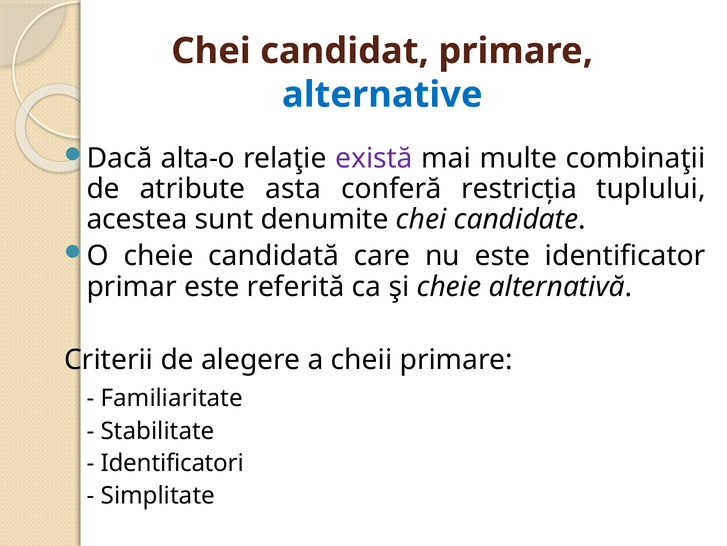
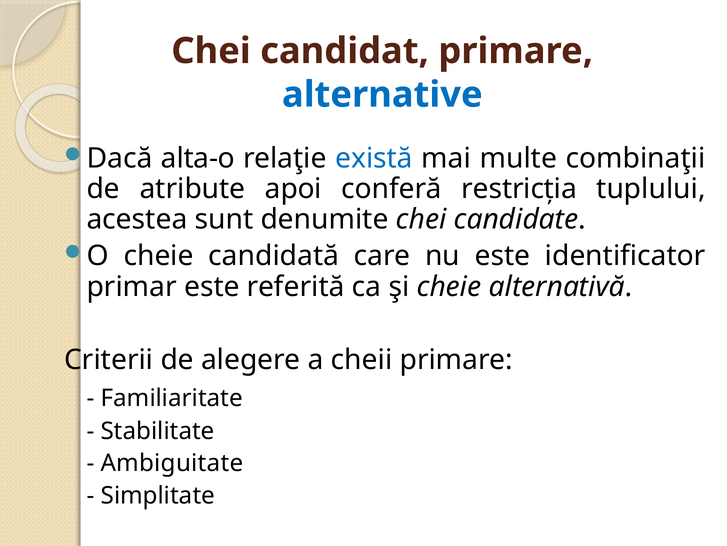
există colour: purple -> blue (374, 158)
asta: asta -> apoi (293, 189)
Identificatori: Identificatori -> Ambiguitate (172, 463)
